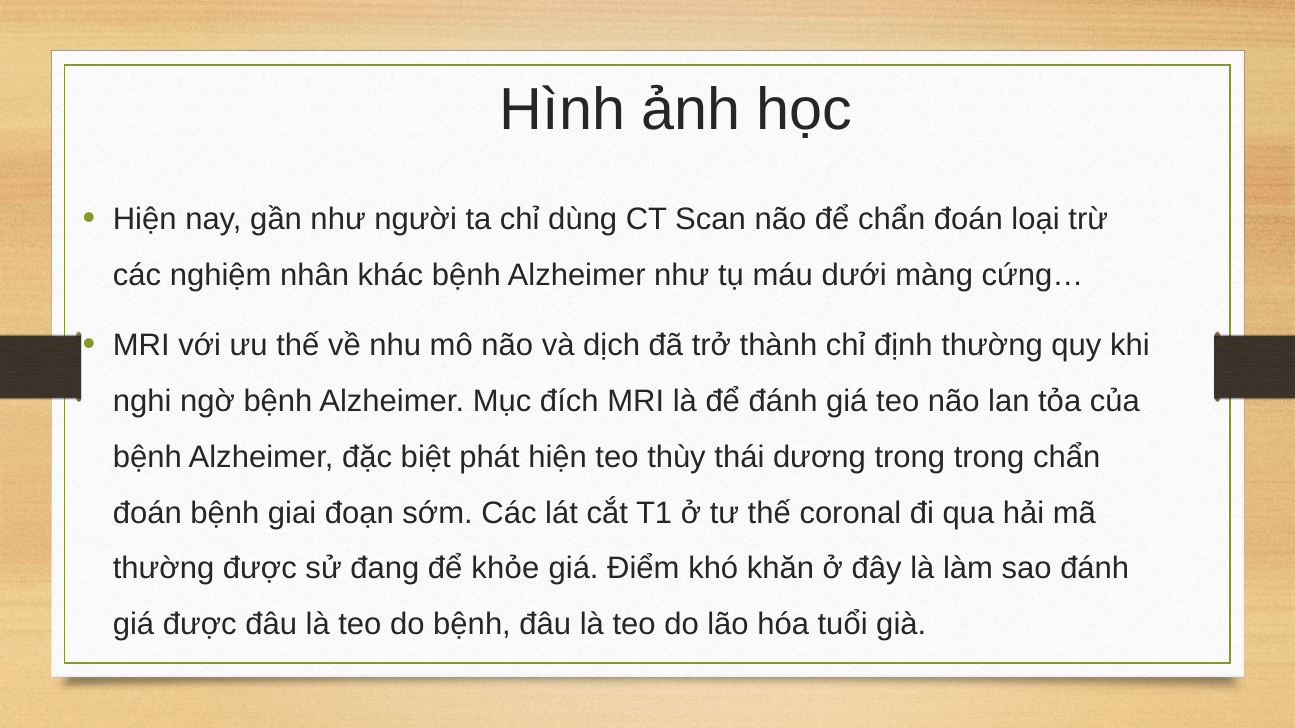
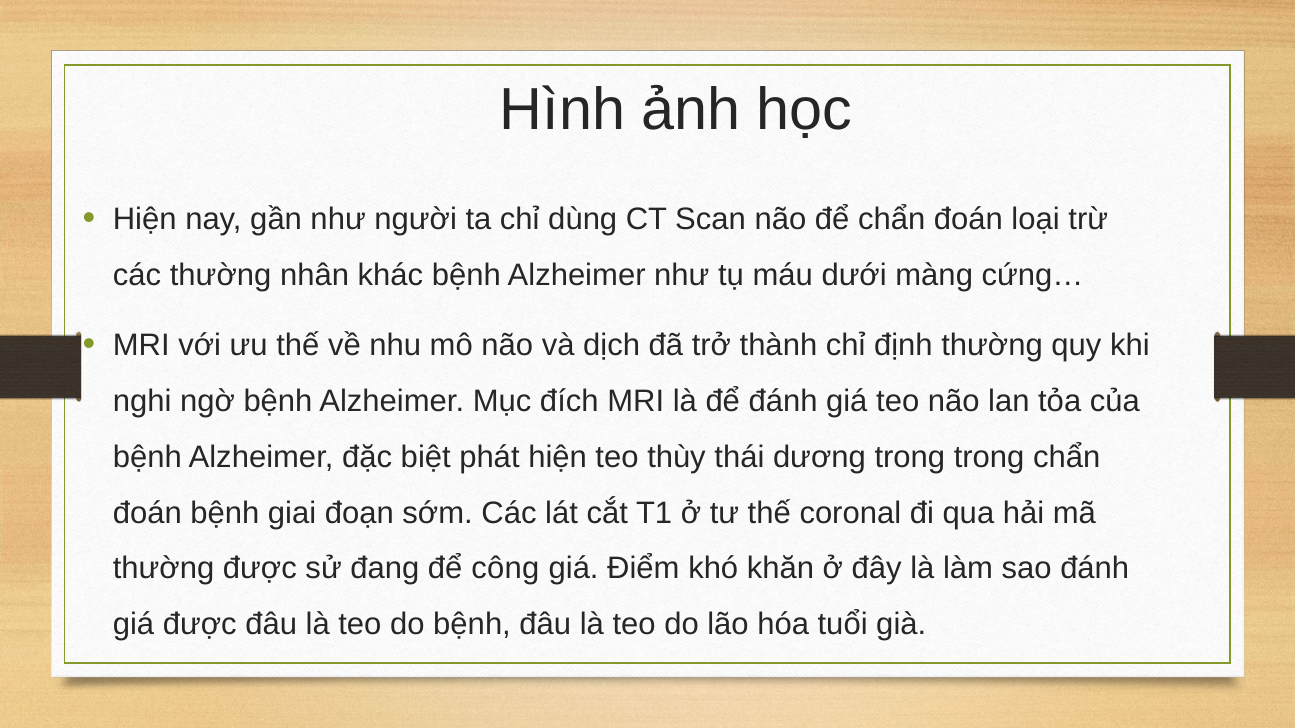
các nghiệm: nghiệm -> thường (221, 275)
khỏe: khỏe -> công (505, 569)
